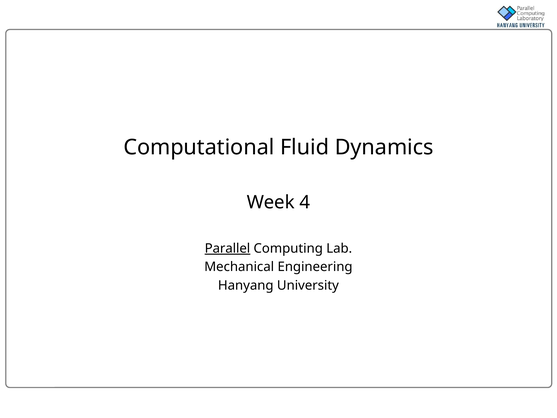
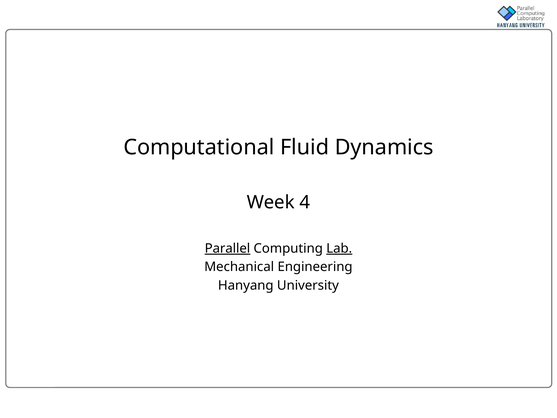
Lab underline: none -> present (339, 248)
